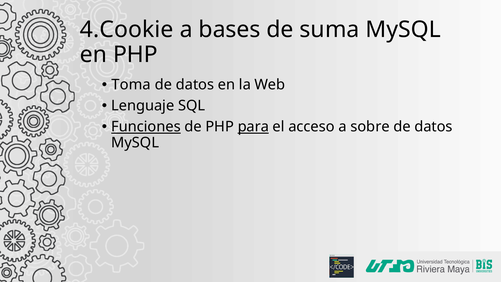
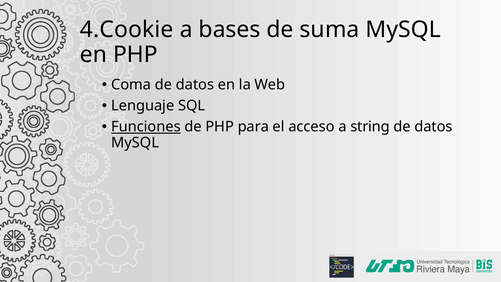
Toma: Toma -> Coma (131, 85)
para underline: present -> none (253, 127)
sobre: sobre -> string (370, 127)
